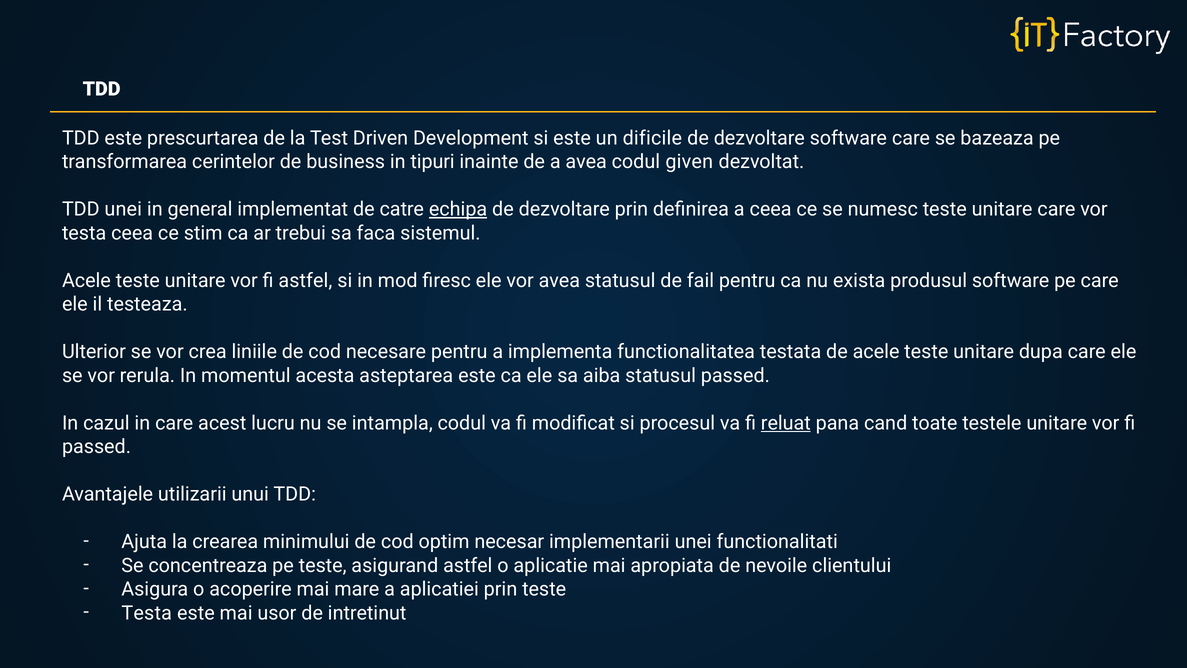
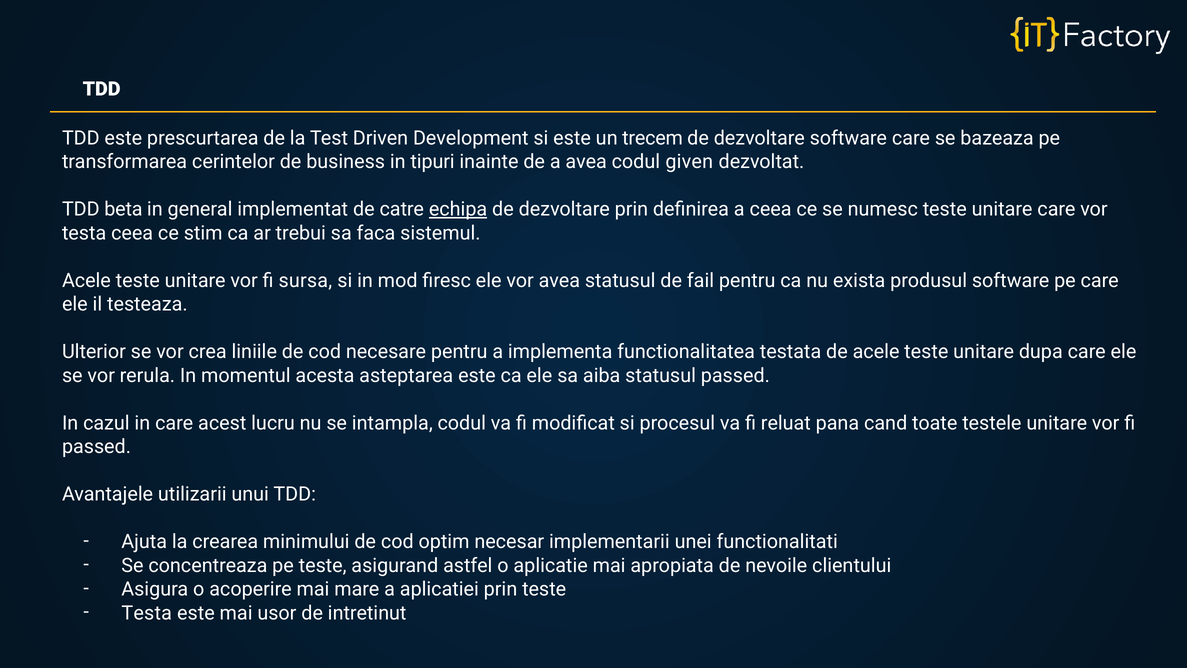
dificile: dificile -> trecem (653, 138)
TDD unei: unei -> beta (123, 209)
fi astfel: astfel -> sursa (305, 280)
reluat underline: present -> none (786, 423)
